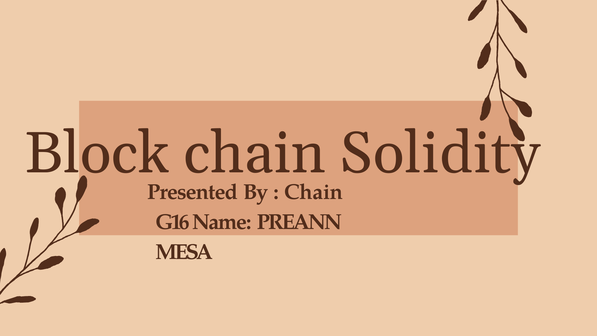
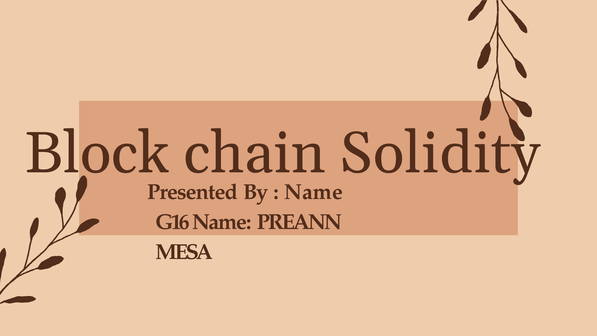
Chain: Chain -> Name (314, 192)
